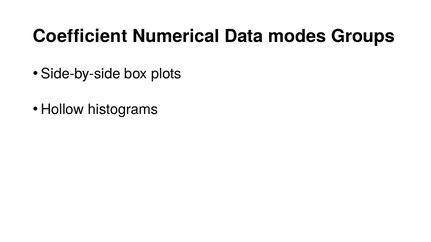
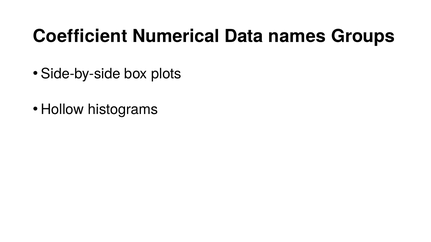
modes: modes -> names (297, 36)
